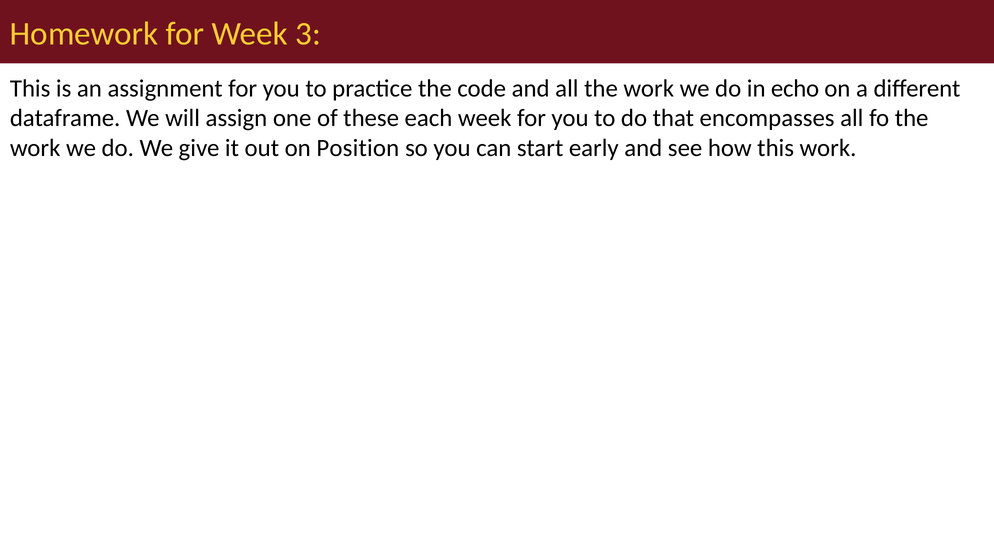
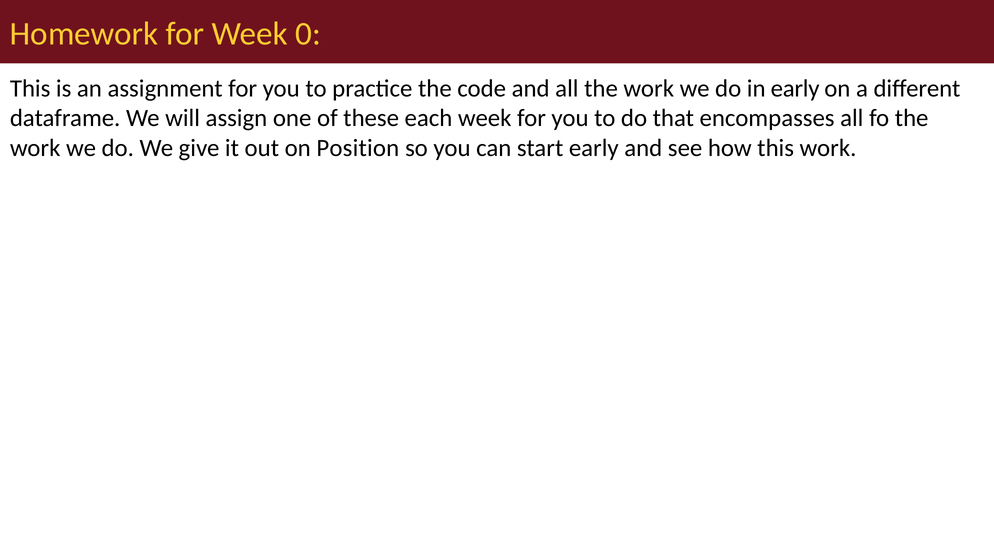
3: 3 -> 0 (308, 34)
in echo: echo -> early (795, 88)
